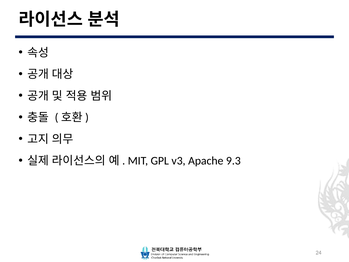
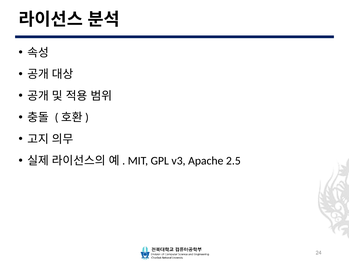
9.3: 9.3 -> 2.5 (233, 161)
